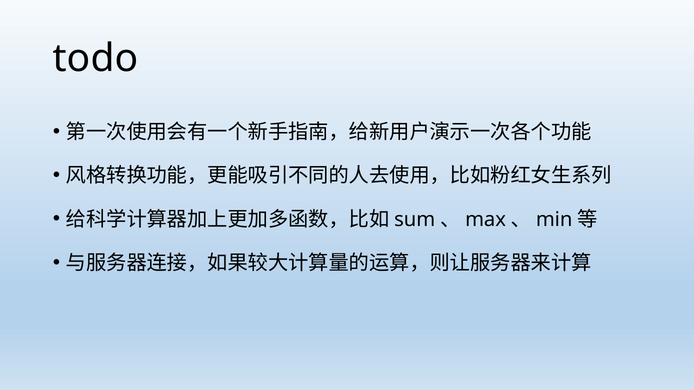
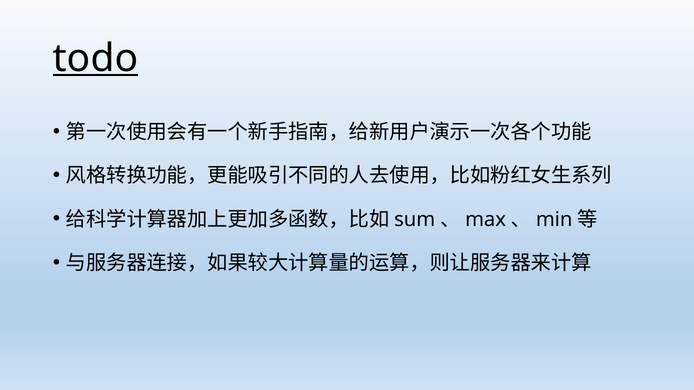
todo underline: none -> present (96, 58)
